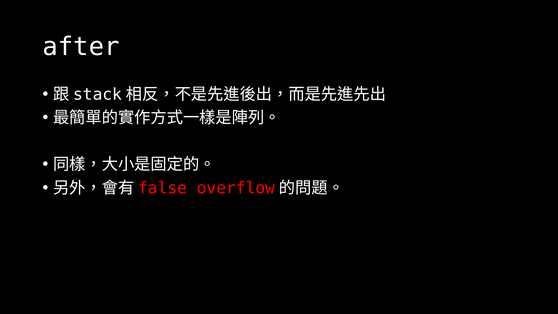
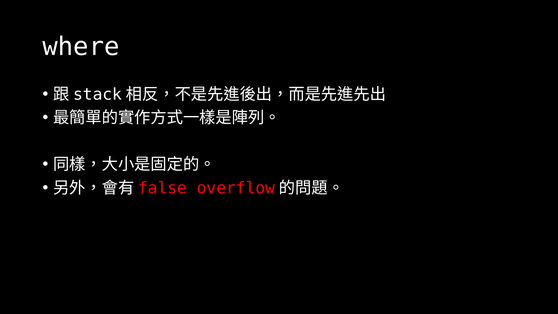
after: after -> where (81, 47)
